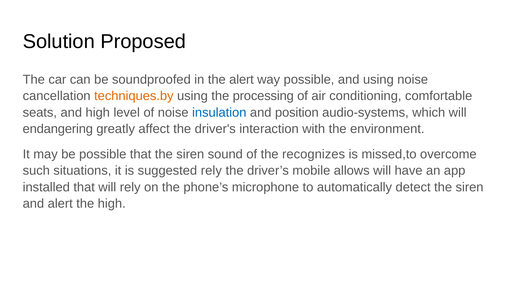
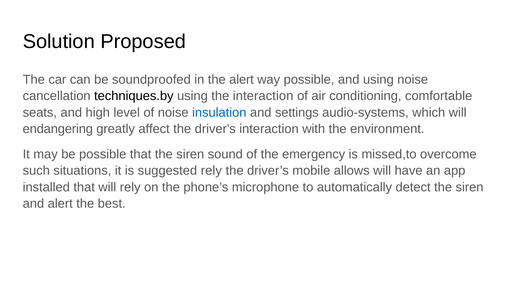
techniques.by colour: orange -> black (134, 96)
the processing: processing -> interaction (263, 96)
position: position -> settings (297, 113)
recognizes: recognizes -> emergency (314, 154)
the high: high -> best (112, 204)
